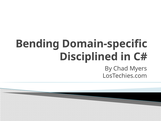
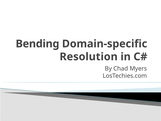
Disciplined: Disciplined -> Resolution (89, 57)
